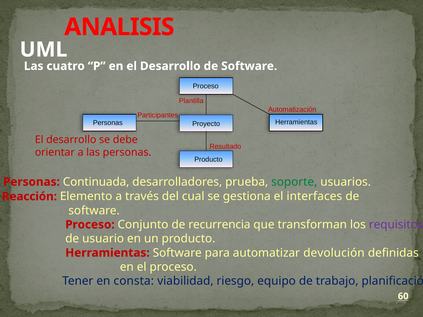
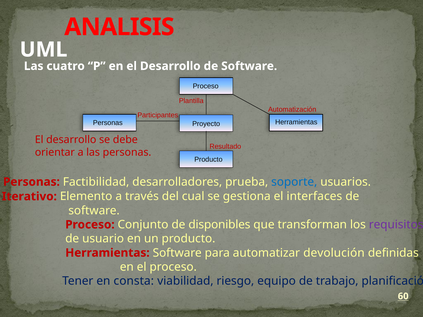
Continuada: Continuada -> Factibilidad (96, 182)
soporte colour: green -> blue (294, 182)
Reacción: Reacción -> Iterativo (29, 197)
recurrencia: recurrencia -> disponibles (219, 225)
